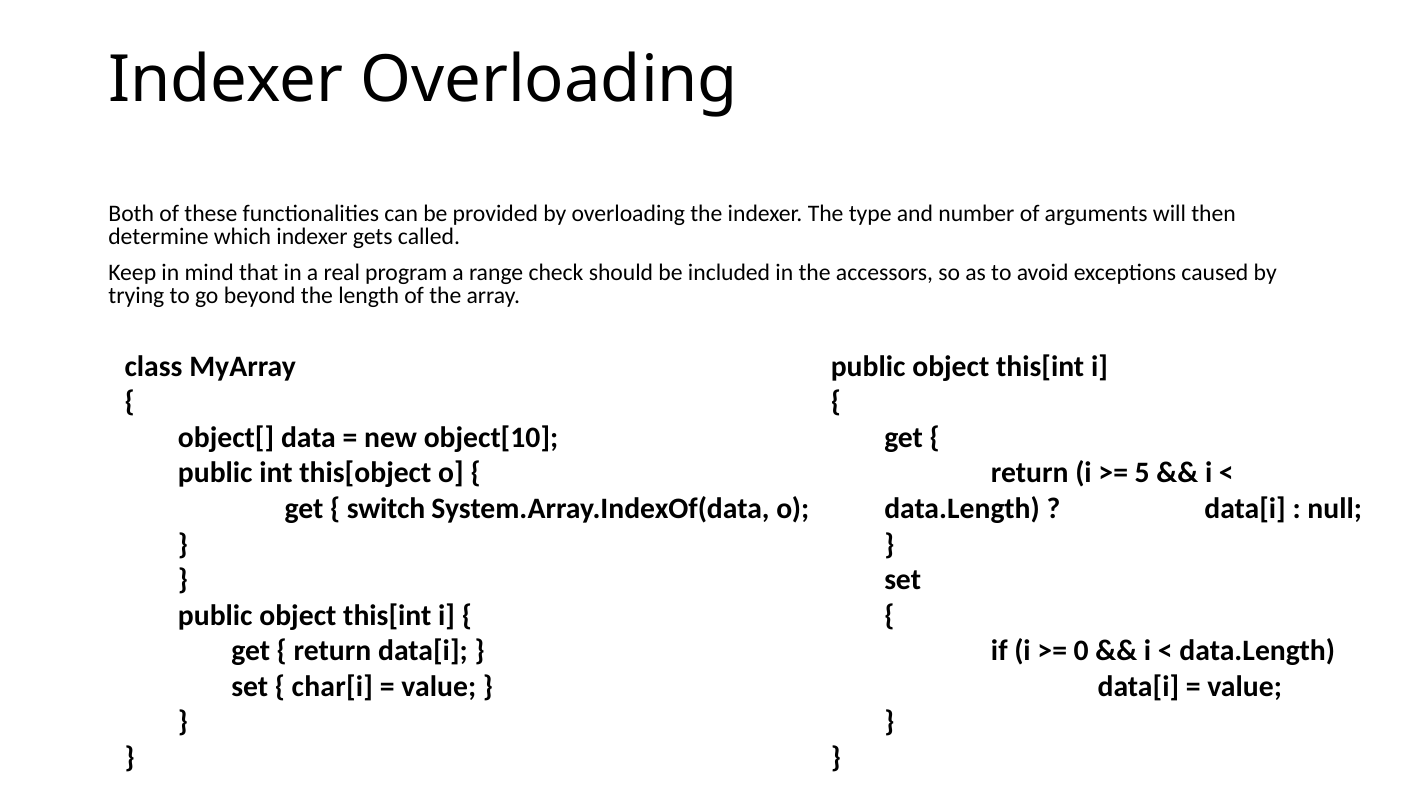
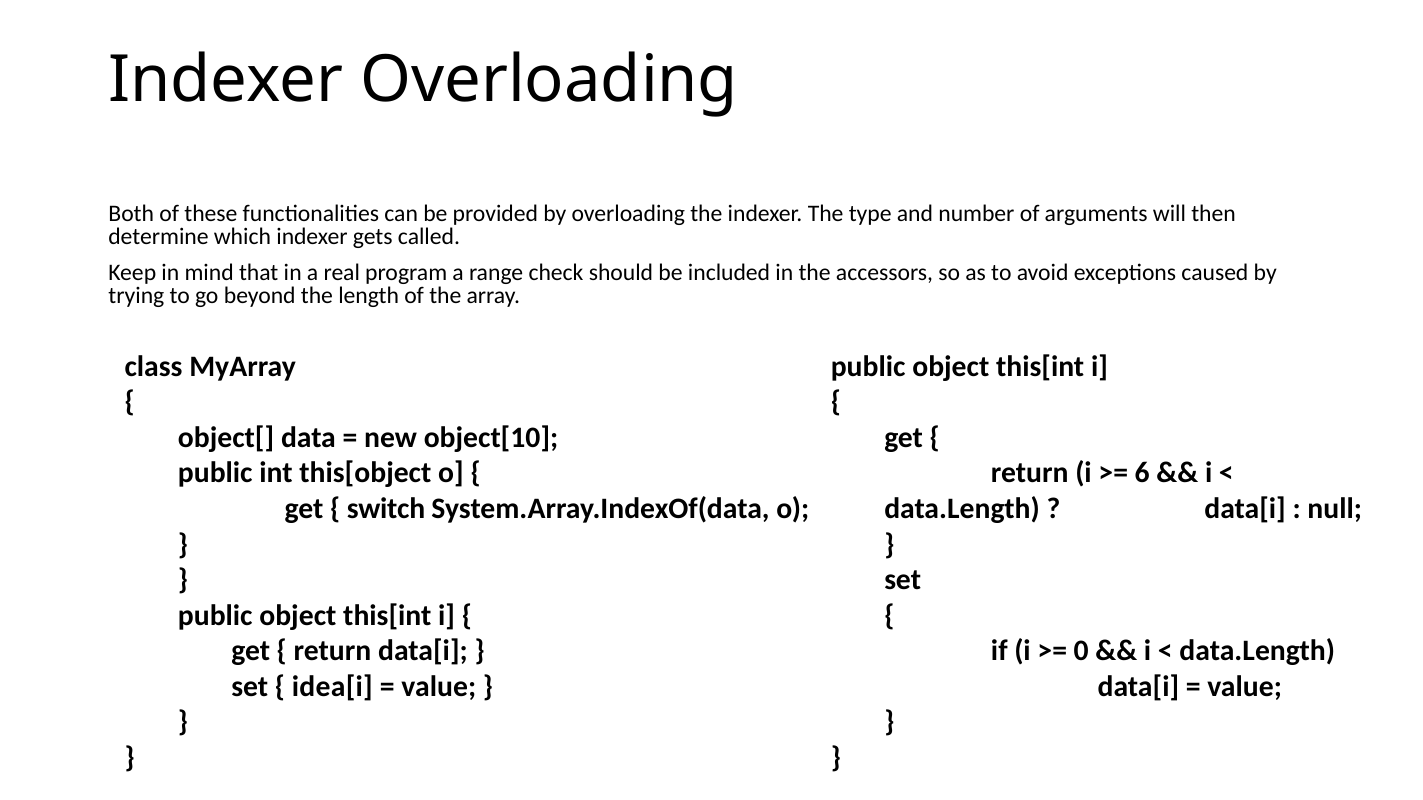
5: 5 -> 6 (1142, 473)
char[i: char[i -> idea[i (332, 687)
